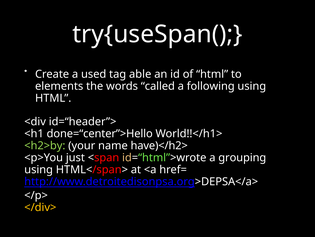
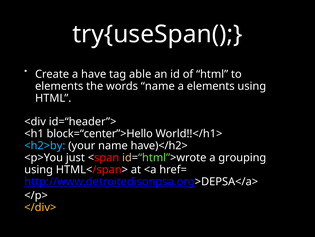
used: used -> have (94, 74)
words called: called -> name (158, 86)
a following: following -> elements (211, 86)
done=“center”>Hello: done=“center”>Hello -> block=“center”>Hello (100, 133)
<h2>by colour: light green -> light blue (45, 145)
